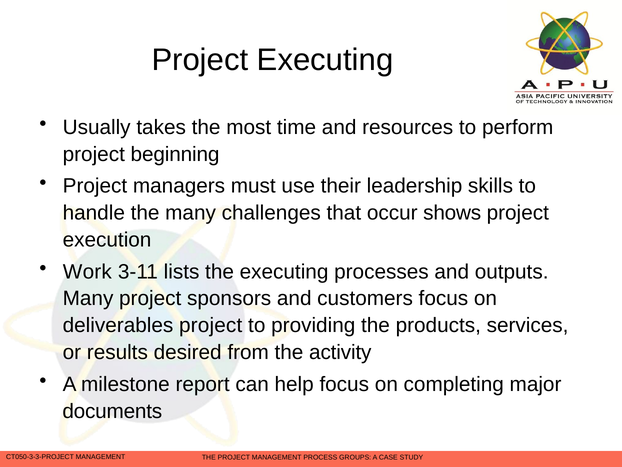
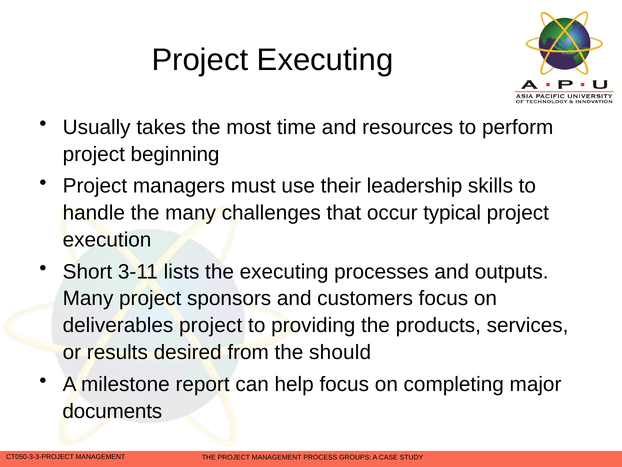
shows: shows -> typical (452, 213)
Work: Work -> Short (87, 271)
activity: activity -> should (340, 352)
